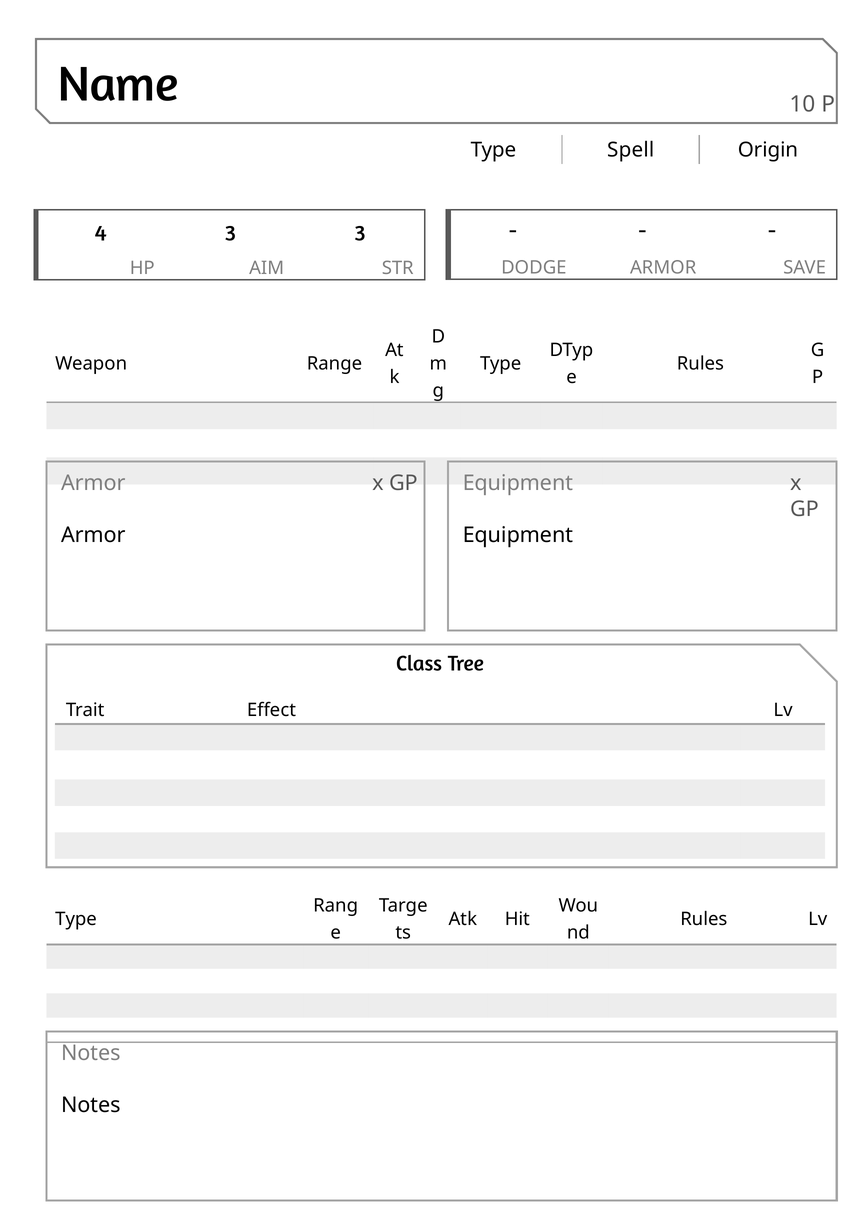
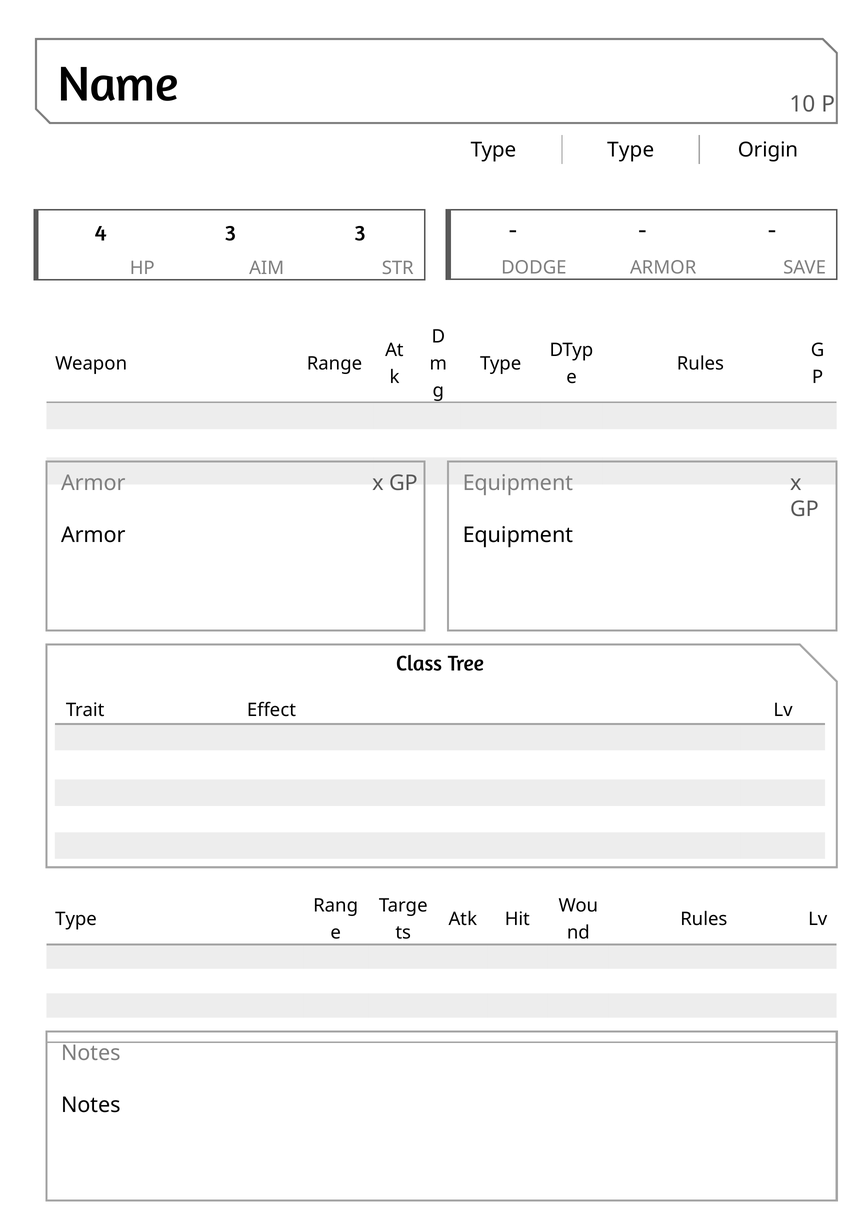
Type Spell: Spell -> Type (631, 150)
